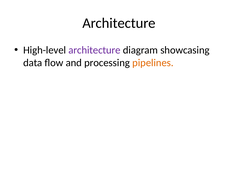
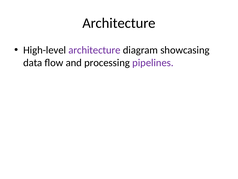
pipelines colour: orange -> purple (153, 63)
